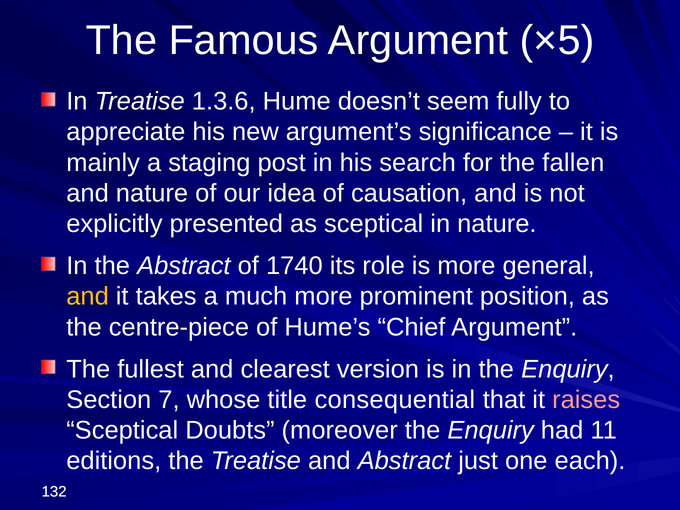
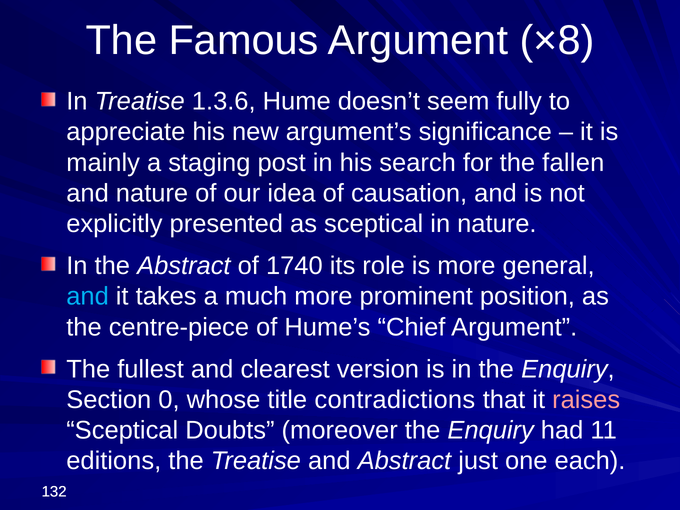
×5: ×5 -> ×8 (557, 40)
and colour: yellow -> light blue (88, 297)
7: 7 -> 0 (169, 400)
consequential: consequential -> contradictions (395, 400)
